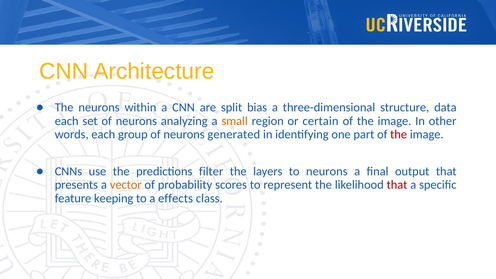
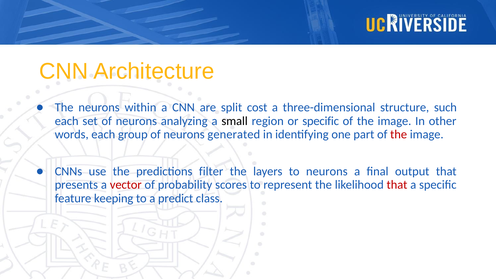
bias: bias -> cost (257, 108)
data: data -> such (445, 108)
small colour: orange -> black (235, 121)
or certain: certain -> specific (321, 121)
vector colour: orange -> red (126, 185)
effects: effects -> predict (176, 198)
